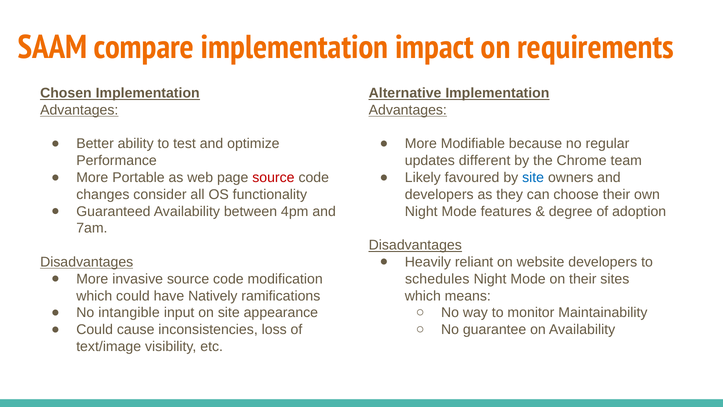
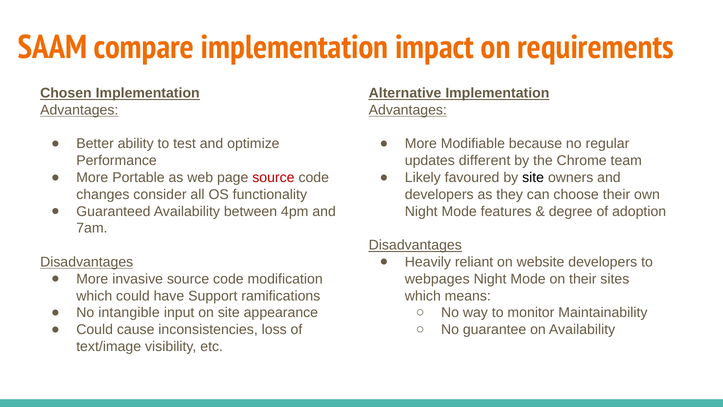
site colour: blue -> black (533, 178)
schedules: schedules -> webpages (437, 279)
Natively: Natively -> Support (213, 296)
